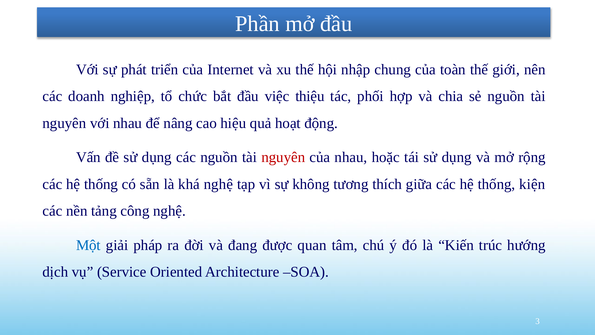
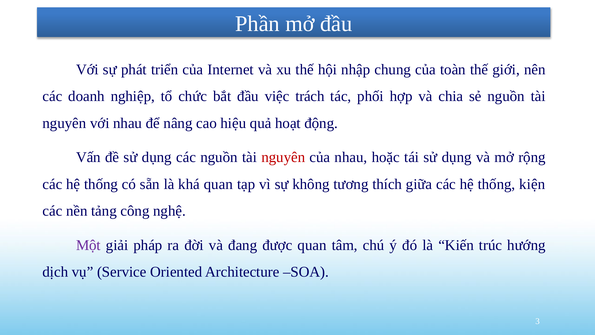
thiệu: thiệu -> trách (310, 96)
khá nghệ: nghệ -> quan (218, 184)
Một colour: blue -> purple (88, 245)
